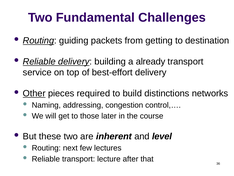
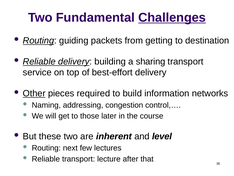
Challenges underline: none -> present (172, 17)
already: already -> sharing (151, 61)
distinctions: distinctions -> information (167, 93)
